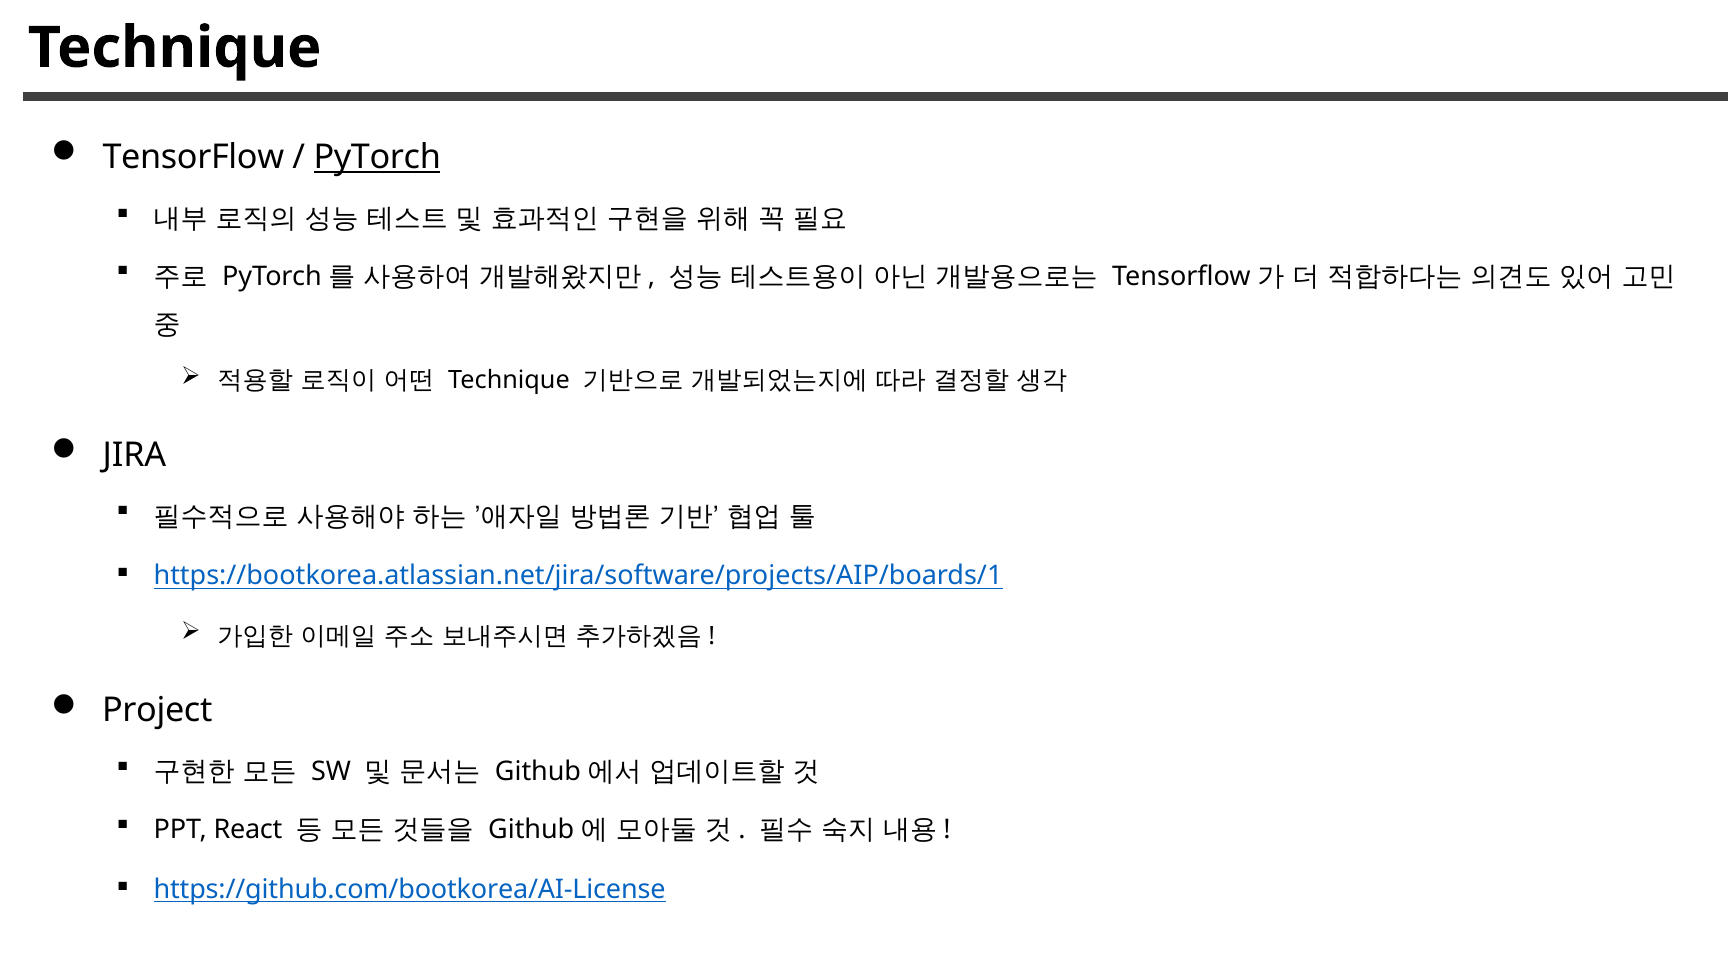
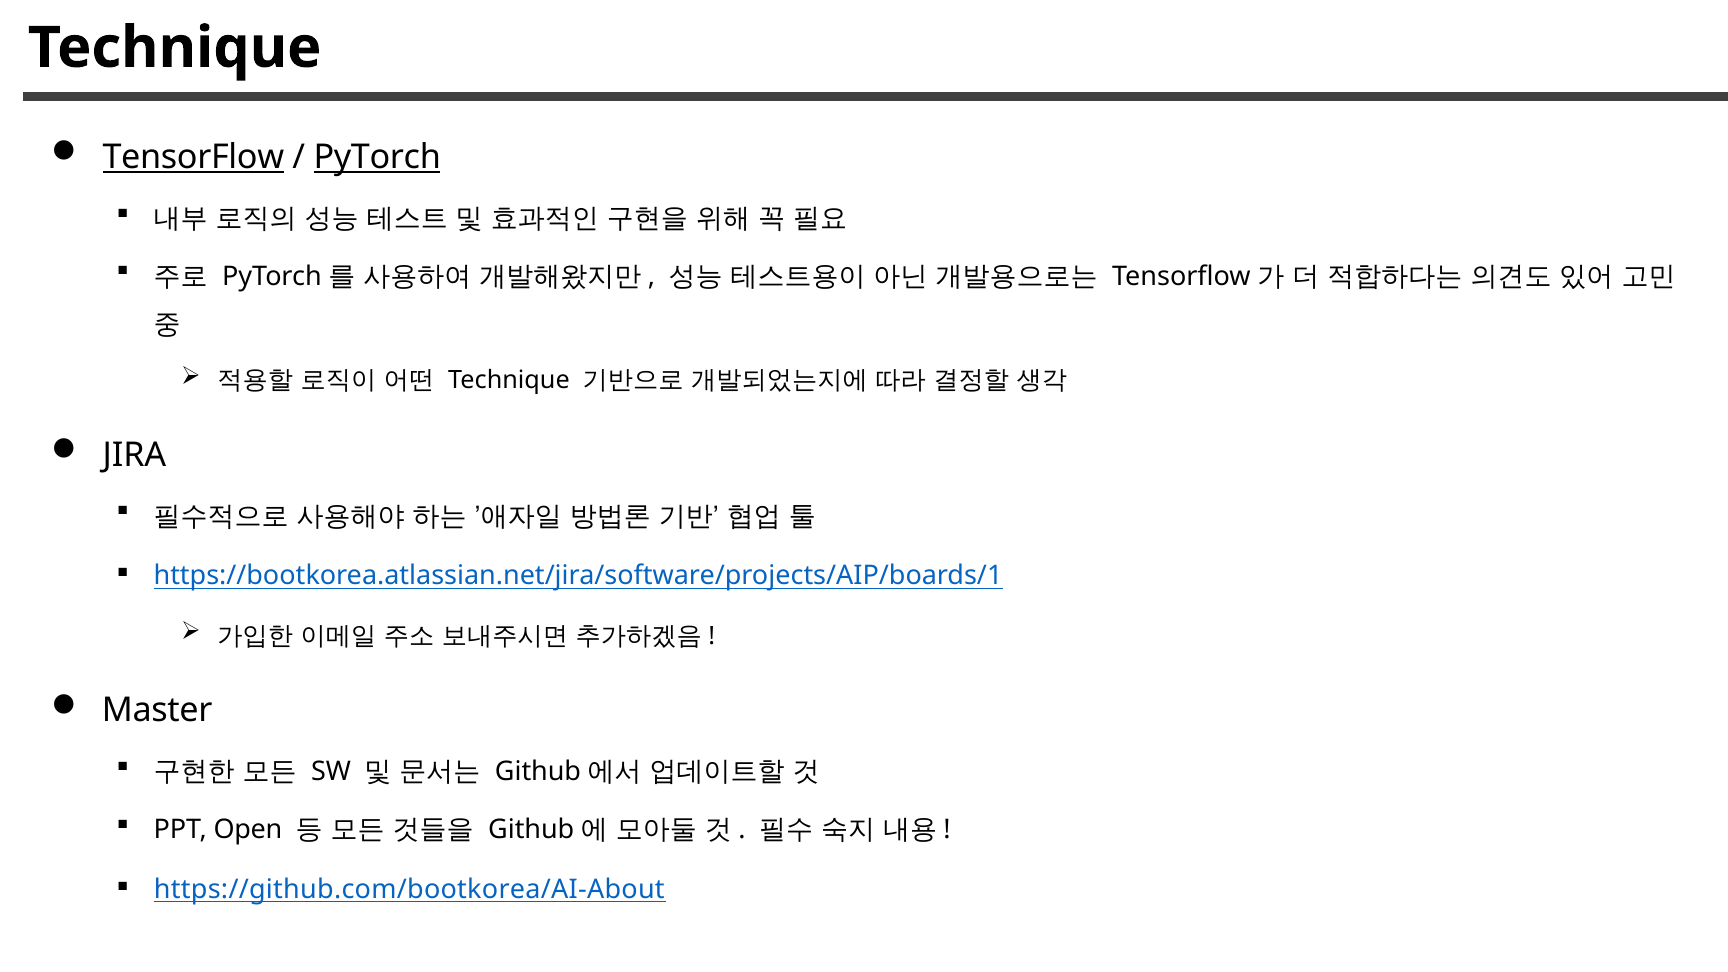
TensorFlow underline: none -> present (193, 157)
Project: Project -> Master (157, 711)
React: React -> Open (248, 830)
https://github.com/bootkorea/AI-License: https://github.com/bootkorea/AI-License -> https://github.com/bootkorea/AI-About (409, 889)
